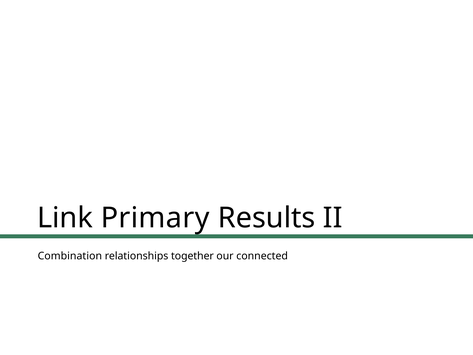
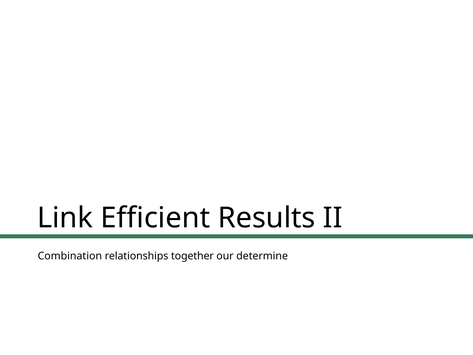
Primary: Primary -> Efficient (155, 218)
connected: connected -> determine (262, 256)
